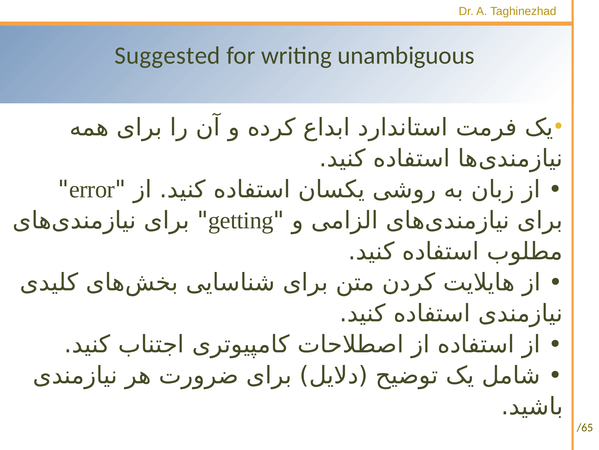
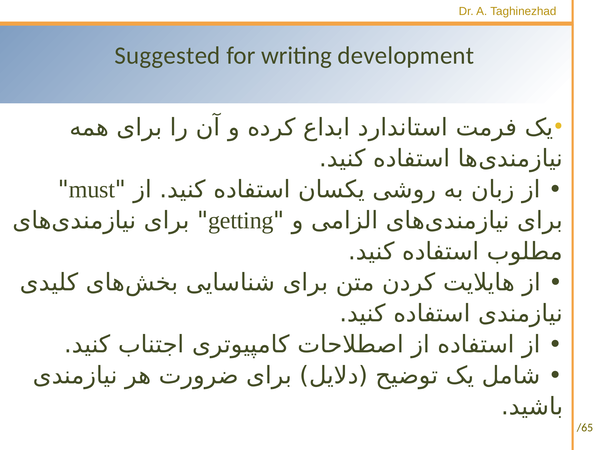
unambiguous: unambiguous -> development (406, 55)
error: error -> must (92, 189)
